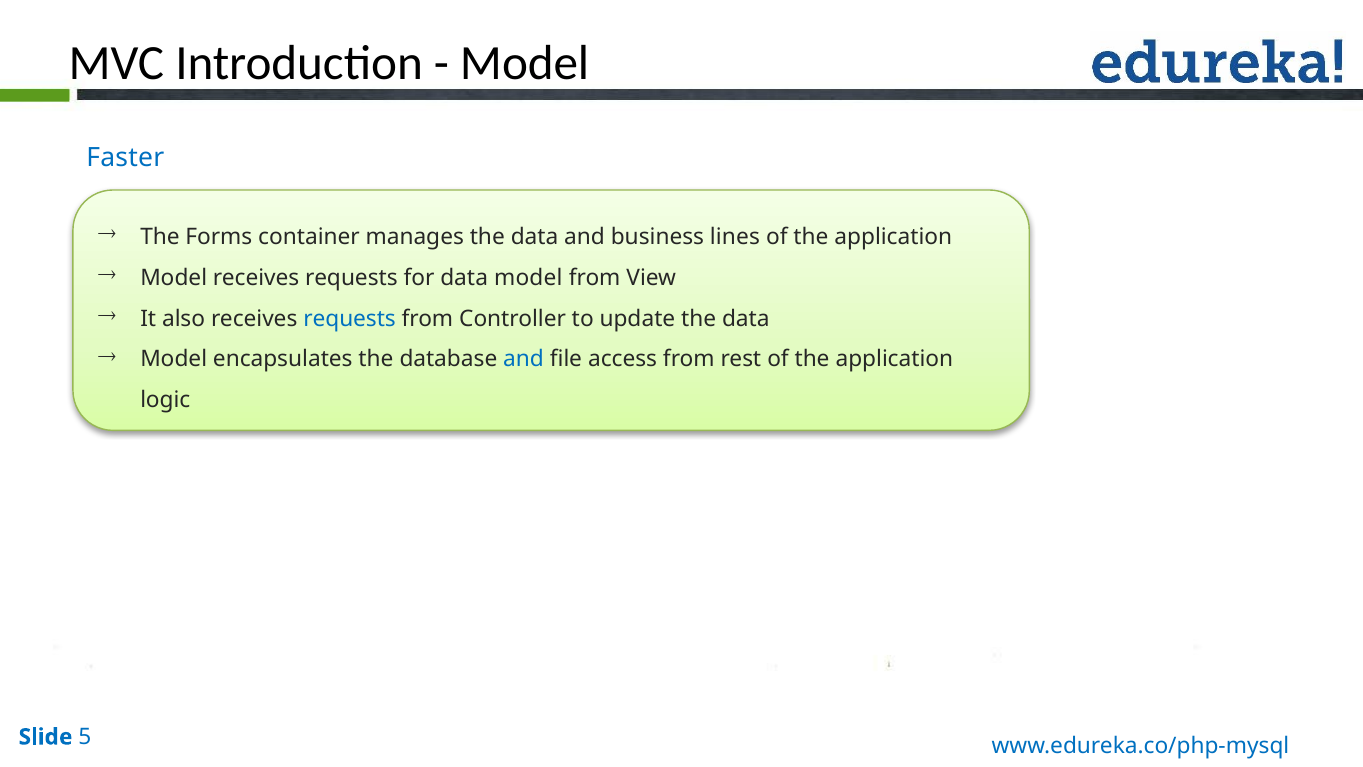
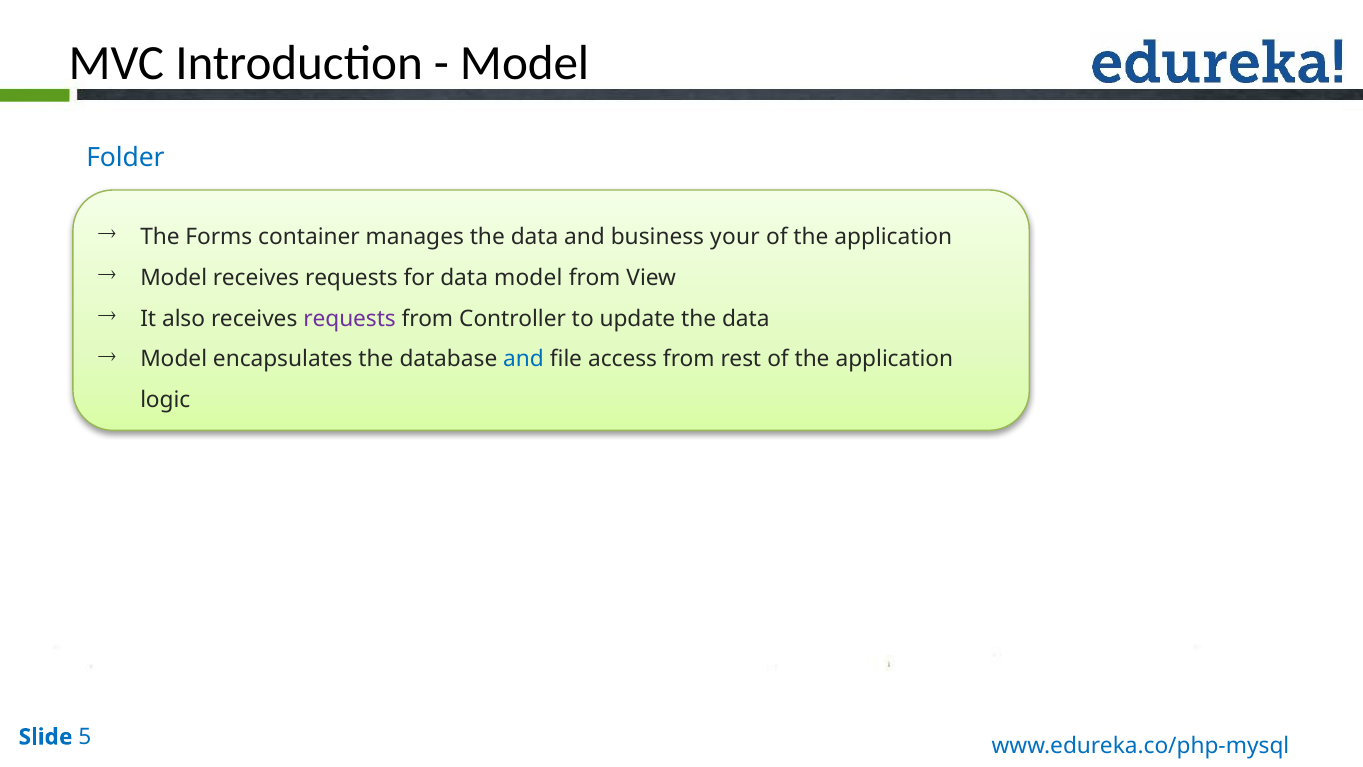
Faster: Faster -> Folder (125, 157)
lines: lines -> your (735, 237)
requests colour: blue -> purple (350, 318)
